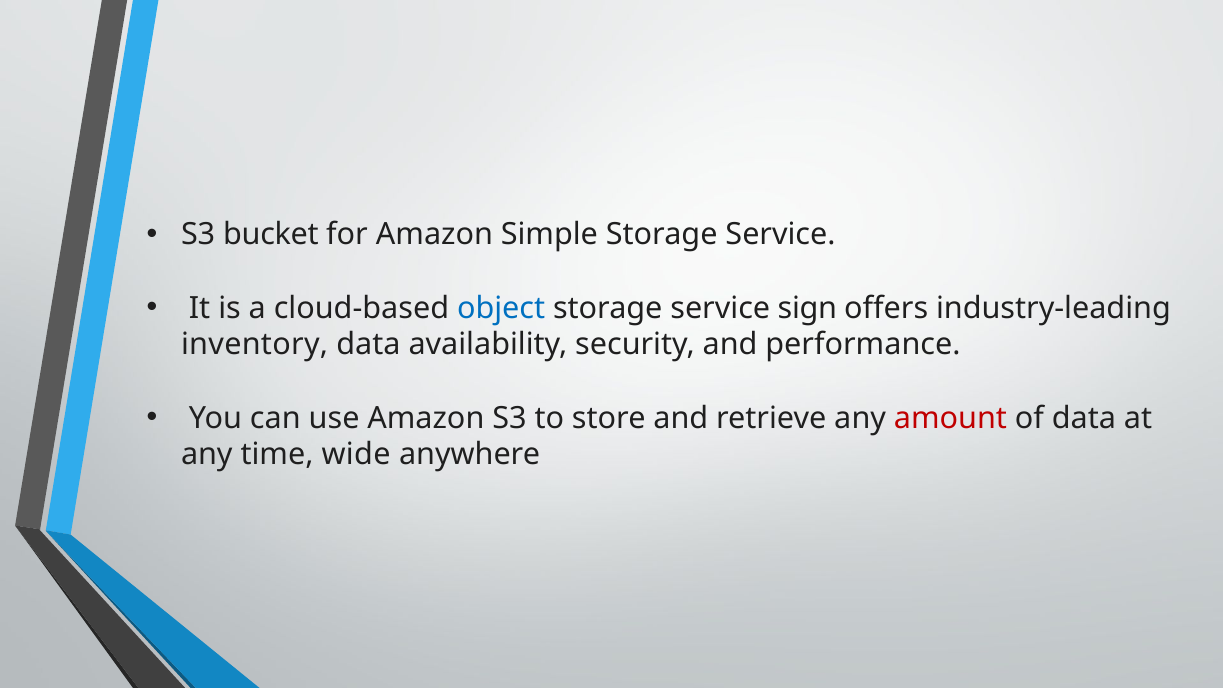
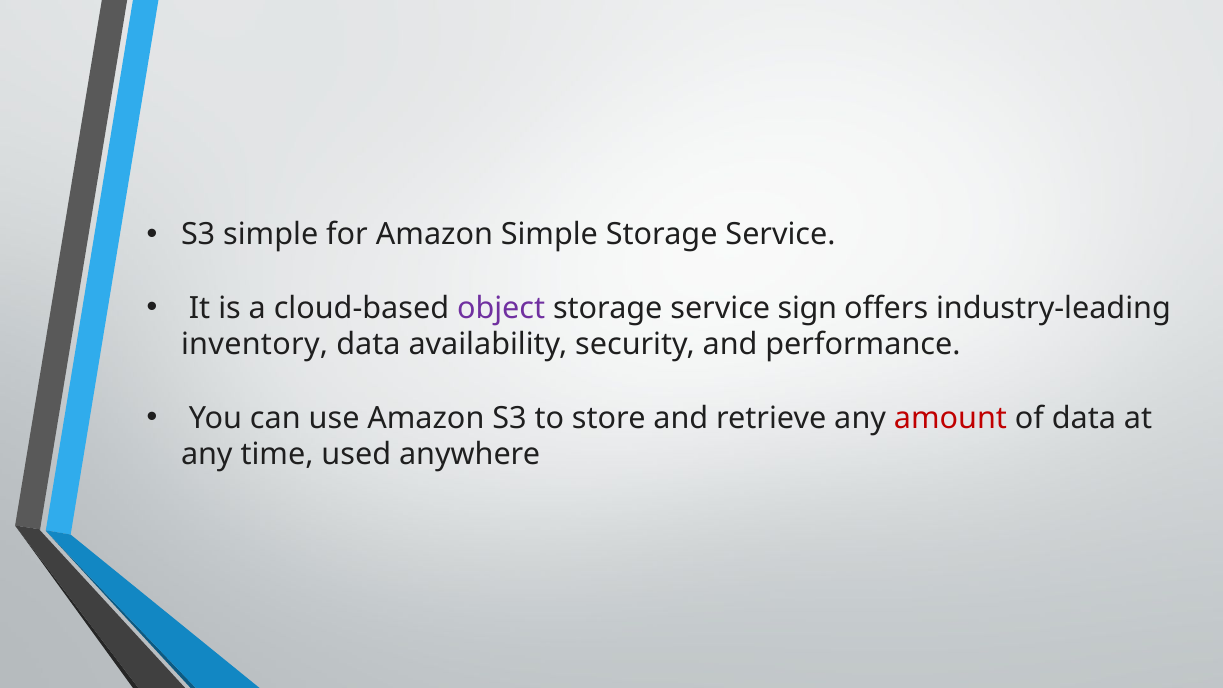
S3 bucket: bucket -> simple (271, 235)
object colour: blue -> purple (501, 308)
wide: wide -> used (356, 455)
